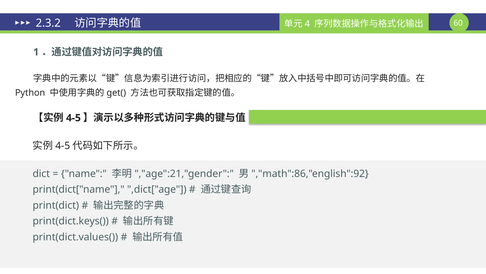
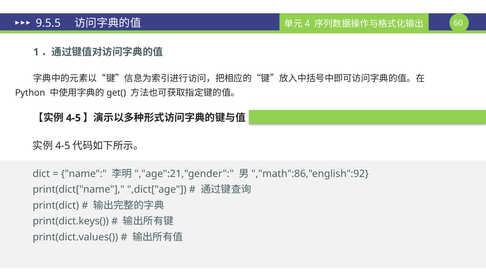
2.3.2: 2.3.2 -> 9.5.5 (48, 23)
